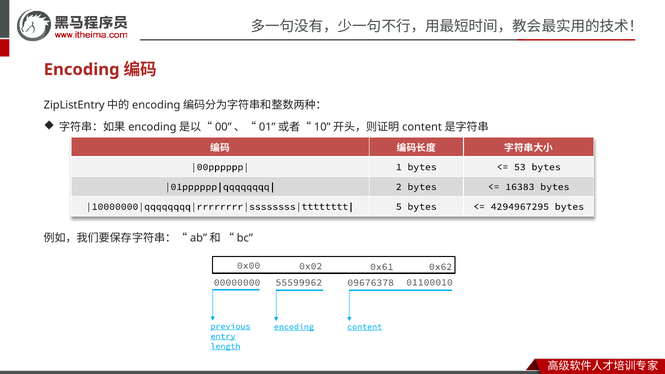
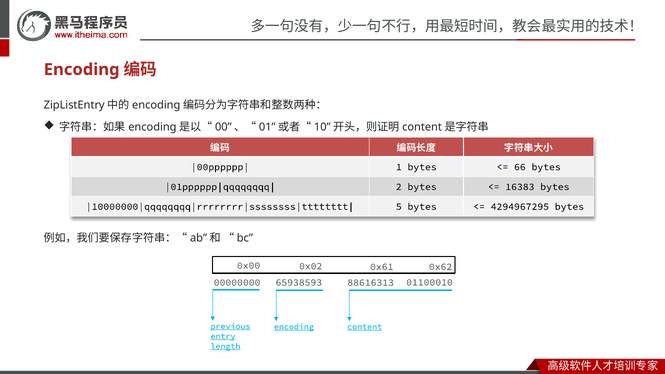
53: 53 -> 66 (520, 167)
55599962: 55599962 -> 65938593 (299, 282)
09676378: 09676378 -> 88616313 (371, 283)
